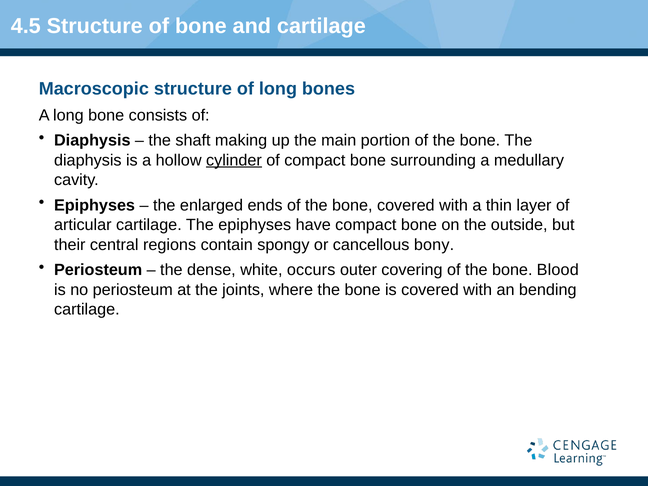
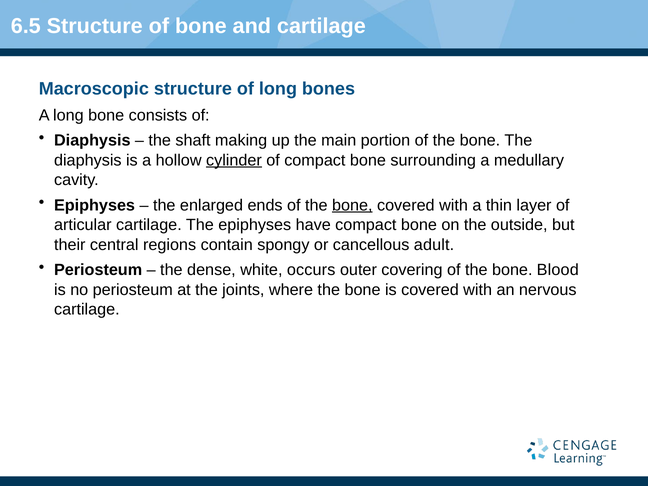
4.5: 4.5 -> 6.5 (26, 26)
bone underline: none -> present (352, 205)
bony: bony -> adult (434, 245)
bending: bending -> nervous (548, 290)
